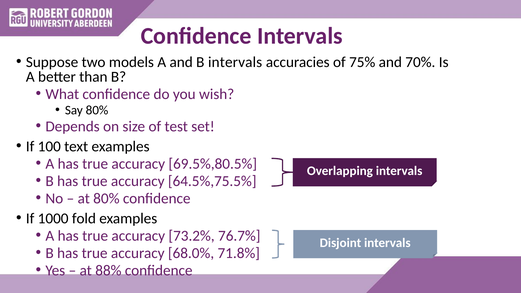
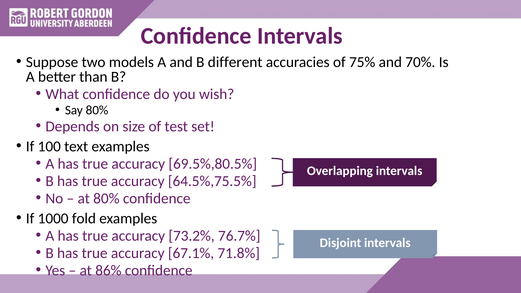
B intervals: intervals -> different (235, 62)
68.0%: 68.0% -> 67.1% (191, 253)
88%: 88% -> 86% (108, 270)
